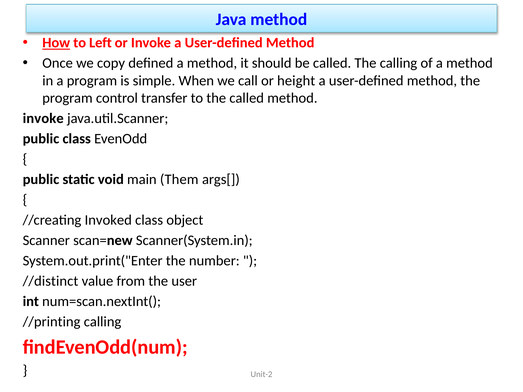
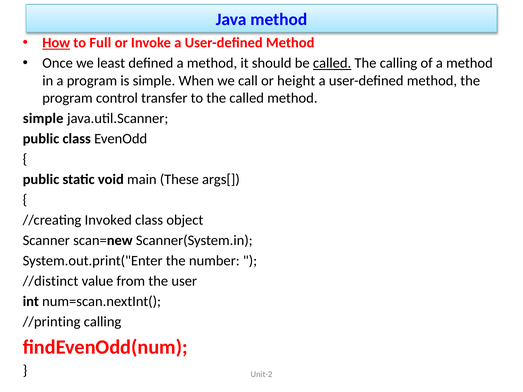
Left: Left -> Full (100, 43)
copy: copy -> least (111, 63)
called underline: none -> present (332, 63)
invoke: invoke -> simple (43, 118)
Them: Them -> These (179, 179)
